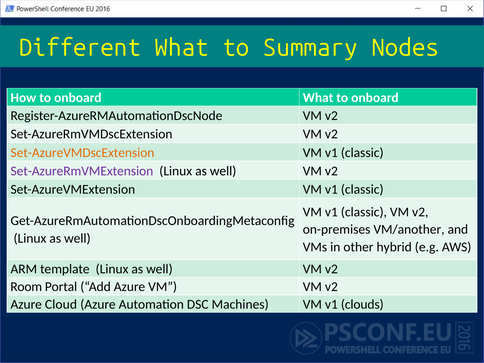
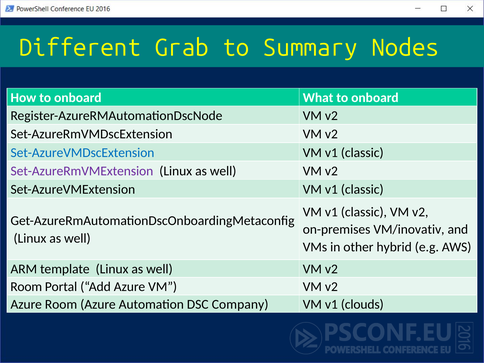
Different What: What -> Grab (182, 48)
Set-AzureVMDscExtension colour: orange -> blue (82, 153)
VM/another: VM/another -> VM/inovativ (409, 230)
Azure Cloud: Cloud -> Room (61, 304)
Machines: Machines -> Company (240, 304)
